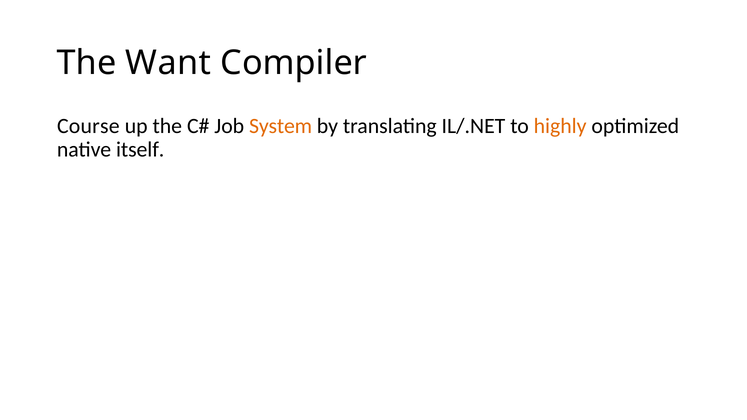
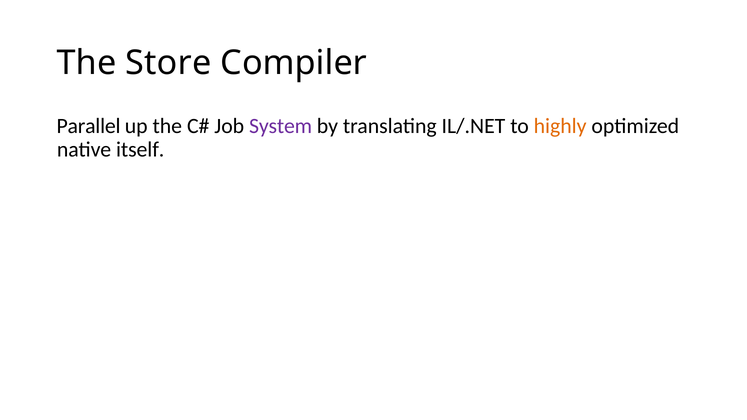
Want: Want -> Store (168, 63)
Course: Course -> Parallel (89, 126)
System colour: orange -> purple (281, 126)
